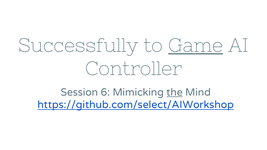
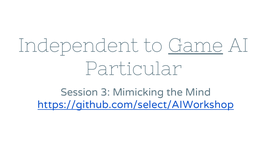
Successfully: Successfully -> Independent (78, 46)
Controller: Controller -> Particular (133, 69)
6: 6 -> 3 (105, 92)
the underline: present -> none (175, 92)
